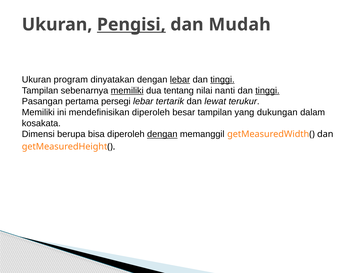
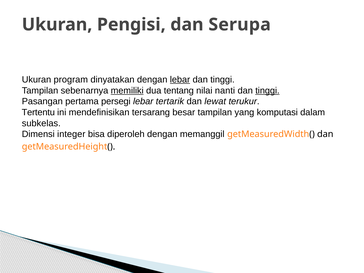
Pengisi underline: present -> none (131, 25)
Mudah: Mudah -> Serupa (240, 25)
tinggi underline: present -> none (222, 80)
Memiliki: Memiliki -> Tertentu (38, 112)
mendefinisikan diperoleh: diperoleh -> tersarang (151, 112)
dukungan: dukungan -> komputasi (277, 112)
kosakata: kosakata -> subkelas (41, 123)
berupa: berupa -> integer (71, 134)
dengan underline: present -> none (162, 134)
